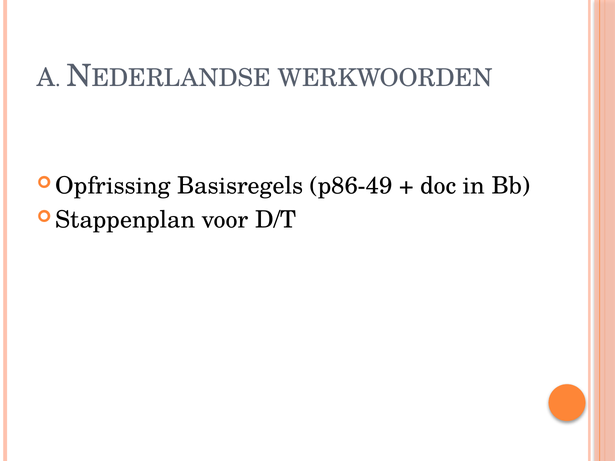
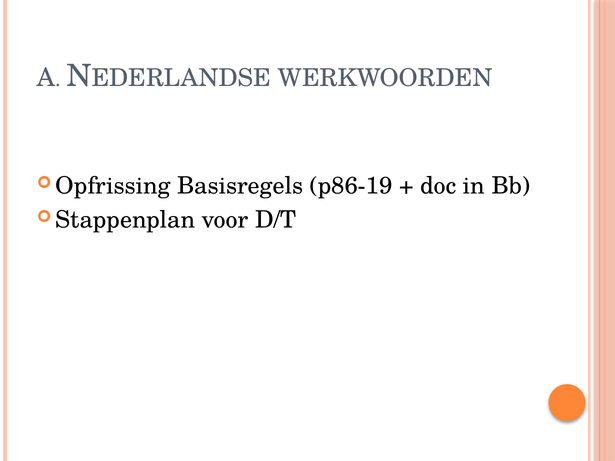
p86-49: p86-49 -> p86-19 (351, 186)
